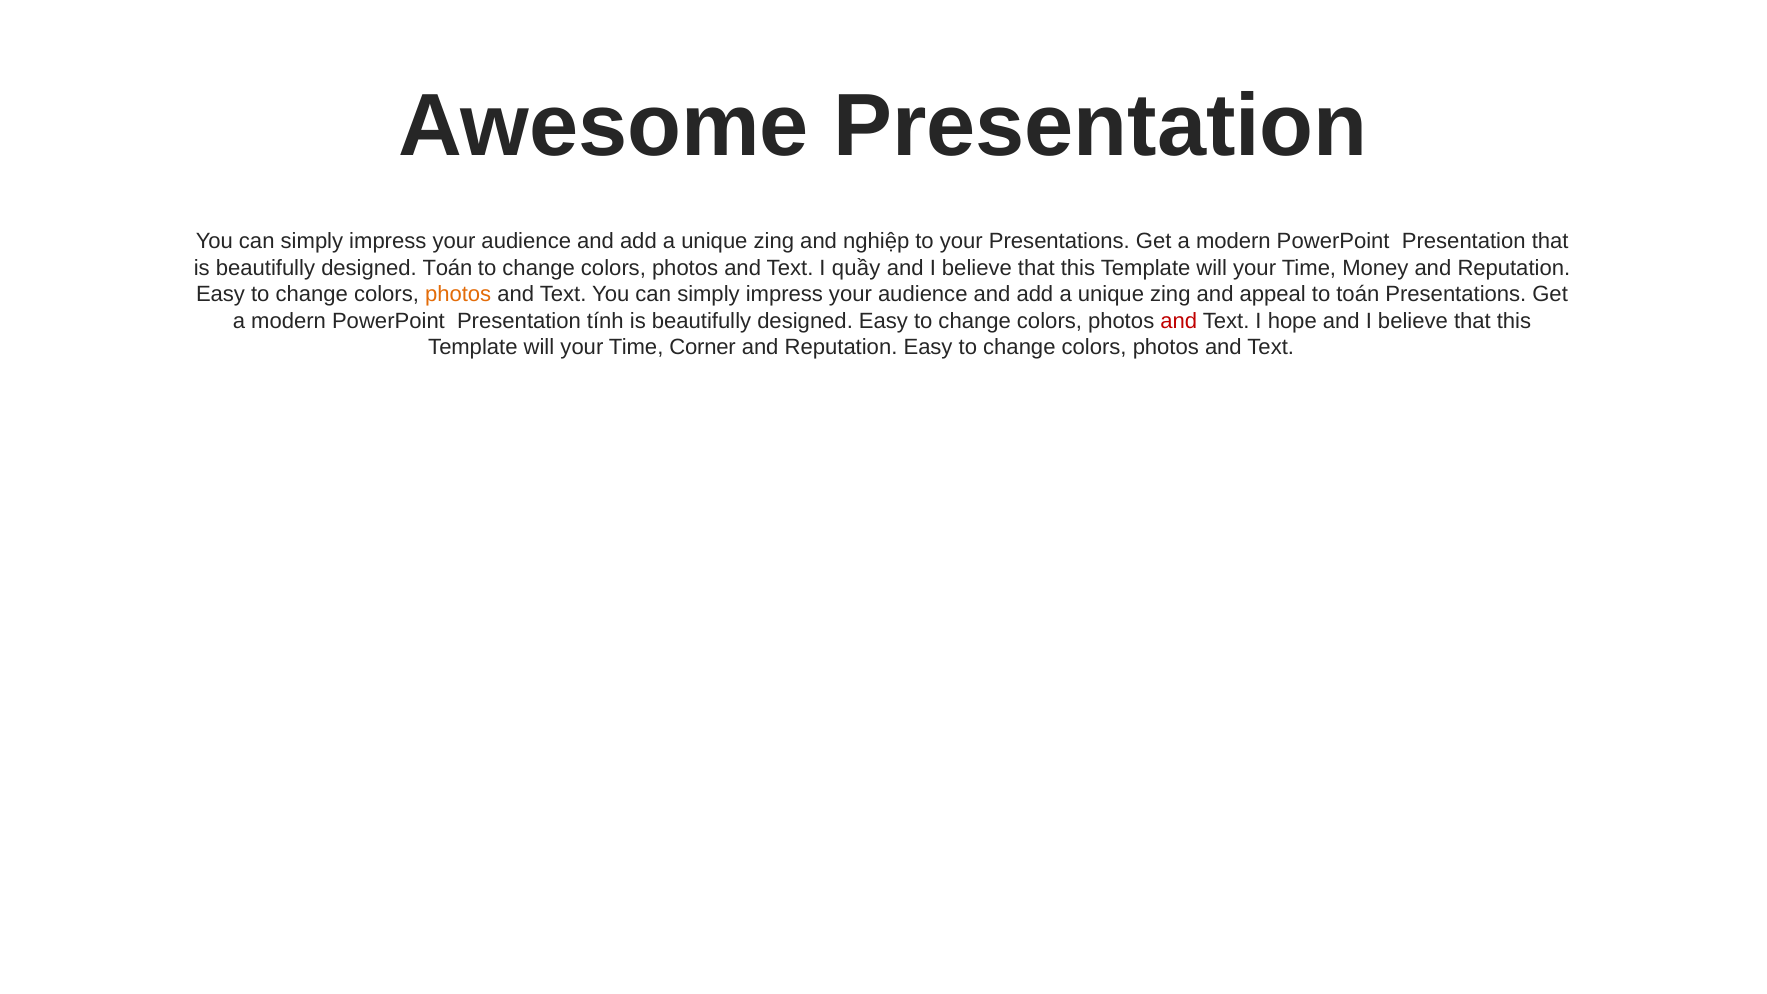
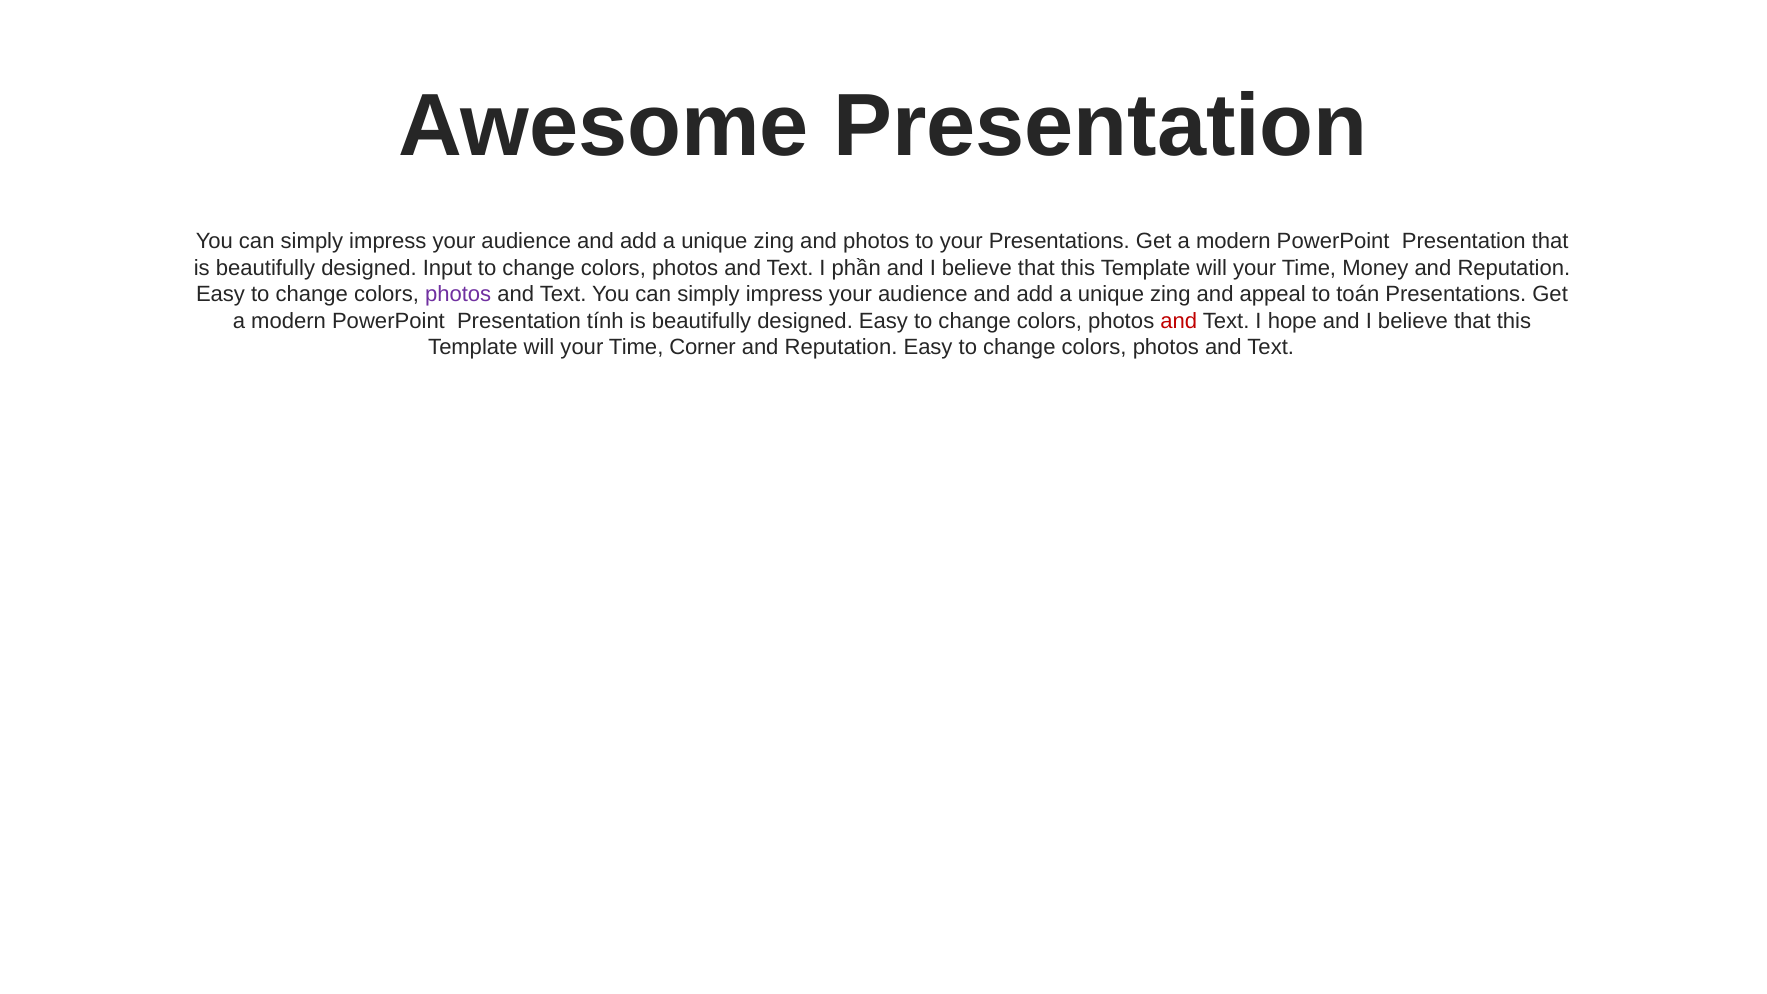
and nghiệp: nghiệp -> photos (876, 241)
designed Toán: Toán -> Input (447, 268)
quầy: quầy -> phần (856, 268)
photos colour: orange -> purple (458, 294)
